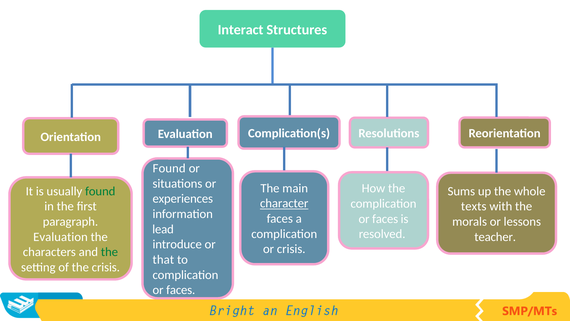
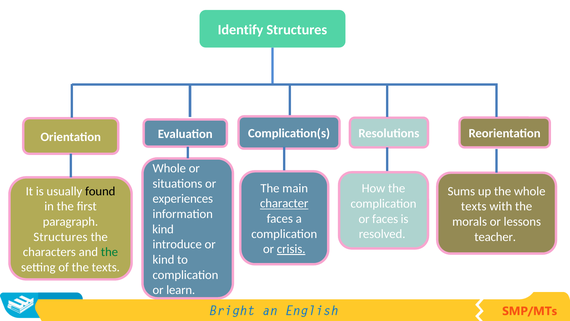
Interact: Interact -> Identify (241, 30)
Found: Found -> Whole (169, 168)
found colour: green -> black (100, 191)
lead: lead -> kind (163, 229)
Evaluation: Evaluation -> Structures (60, 237)
crisis underline: none -> present (291, 249)
that: that -> kind (163, 259)
the crisis: crisis -> texts (106, 267)
faces: faces -> learn (181, 290)
